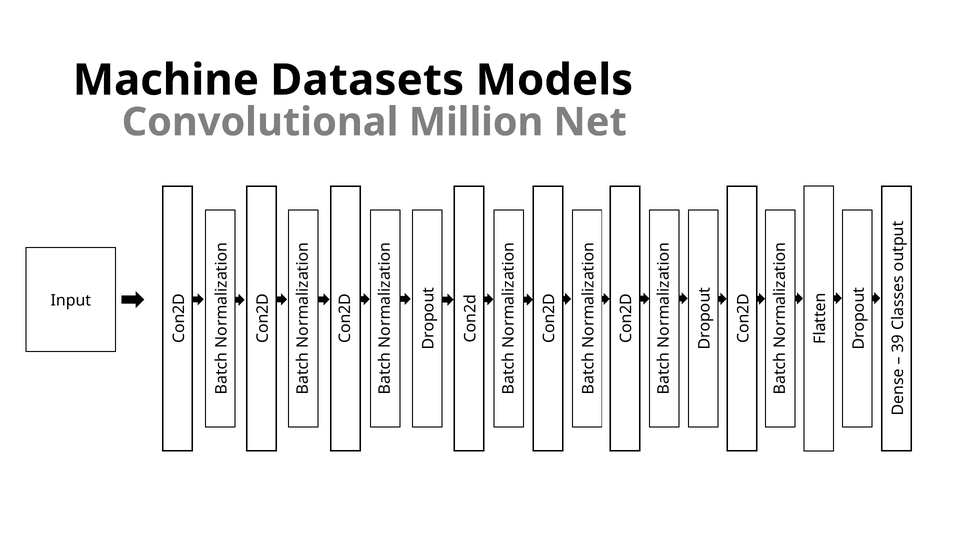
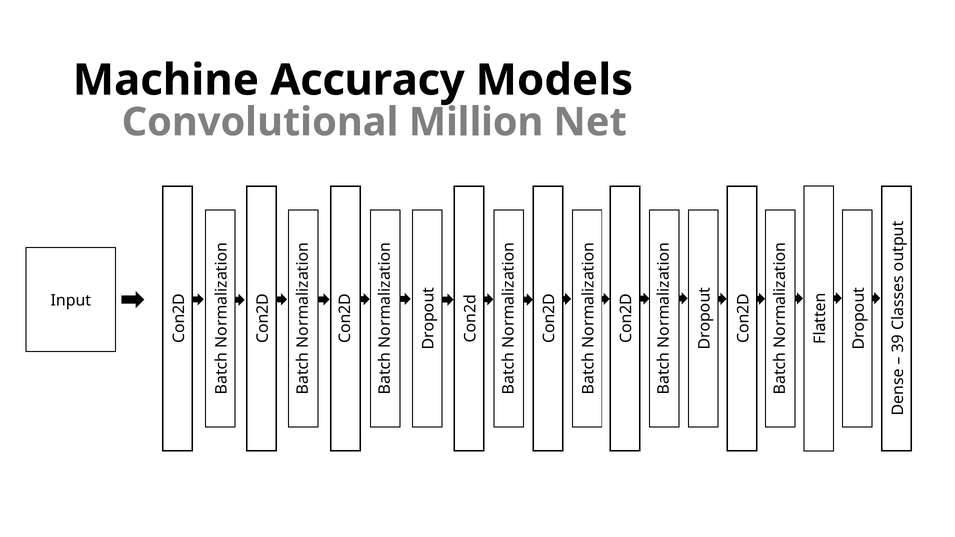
Datasets: Datasets -> Accuracy (367, 80)
